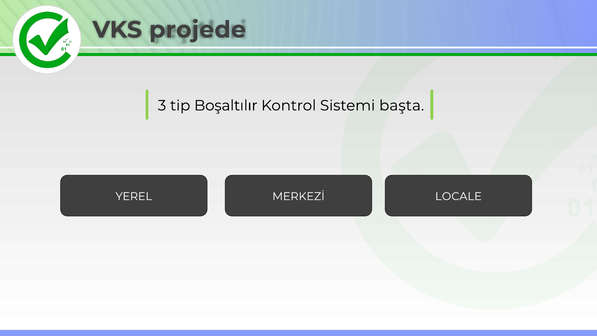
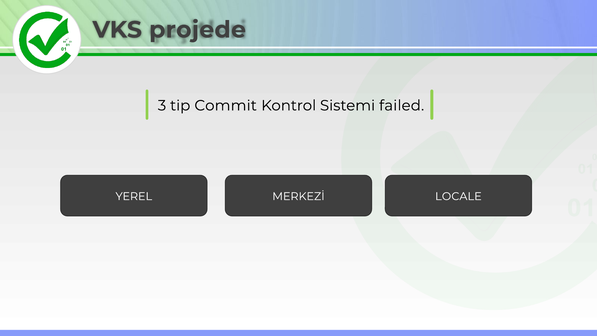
Boşaltılır: Boşaltılır -> Commit (226, 105)
başta: başta -> failed (402, 105)
